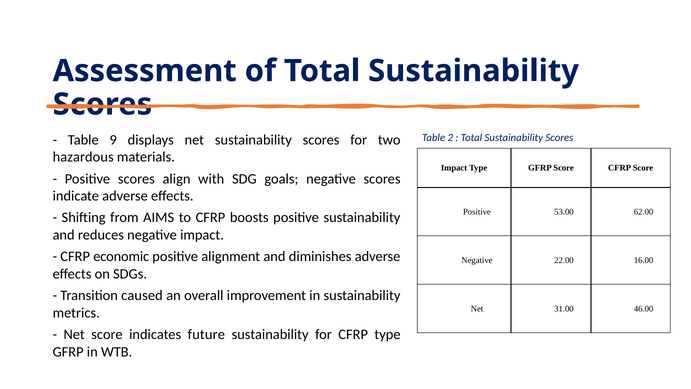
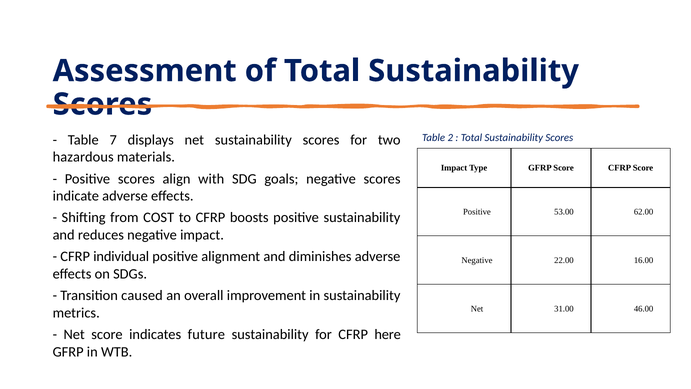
9: 9 -> 7 (113, 140)
AIMS: AIMS -> COST (159, 218)
economic: economic -> individual (121, 256)
CFRP type: type -> here (388, 334)
